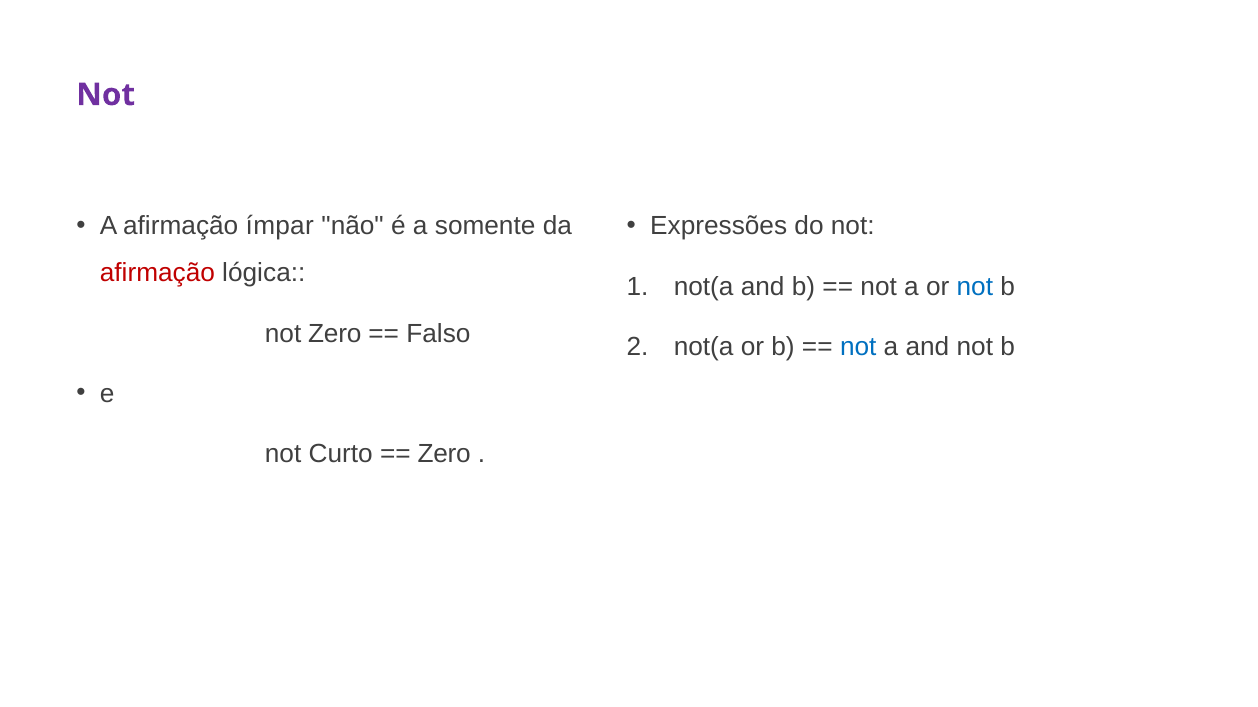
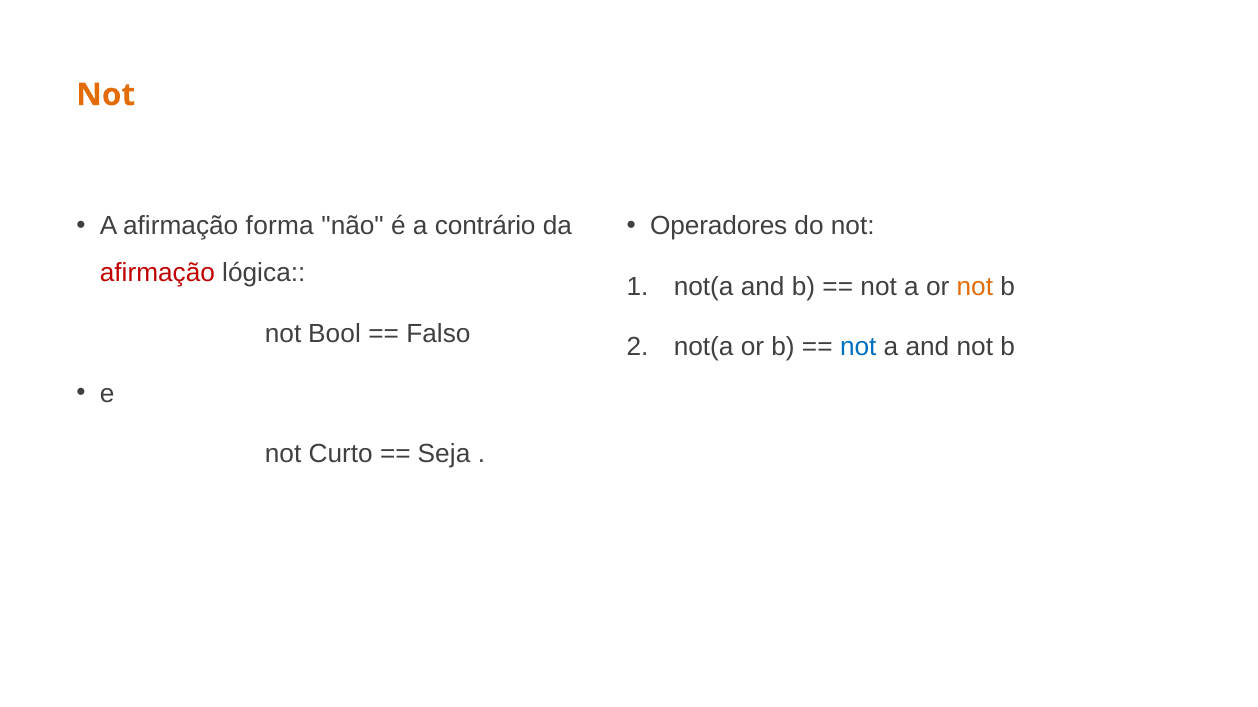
Not colour: purple -> orange (106, 95)
ímpar: ímpar -> forma (280, 226)
somente: somente -> contrário (485, 226)
Expressões: Expressões -> Operadores (719, 226)
not colour: blue -> orange (975, 287)
not Zero: Zero -> Bool (335, 334)
Zero: Zero -> Seja (444, 454)
